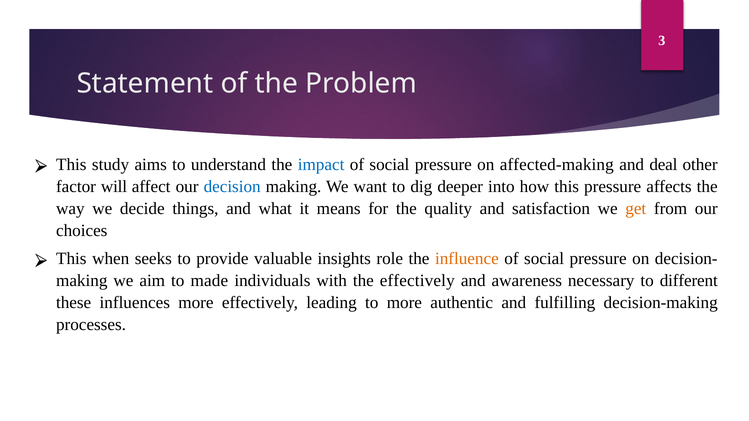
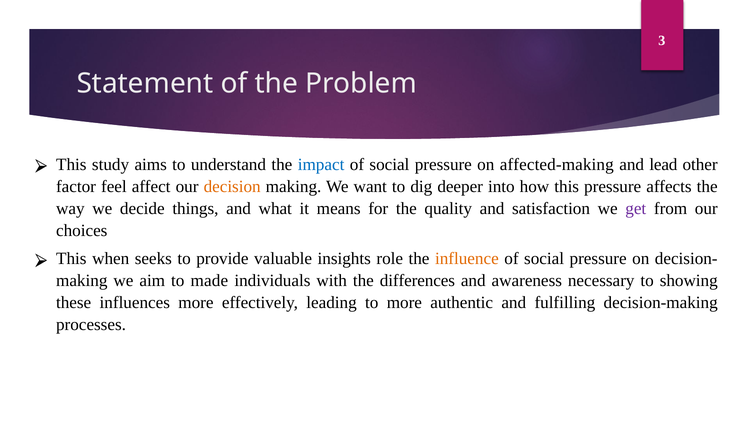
deal: deal -> lead (663, 165)
will: will -> feel (114, 187)
decision colour: blue -> orange (232, 187)
get colour: orange -> purple (636, 209)
the effectively: effectively -> differences (417, 281)
different: different -> showing (689, 281)
